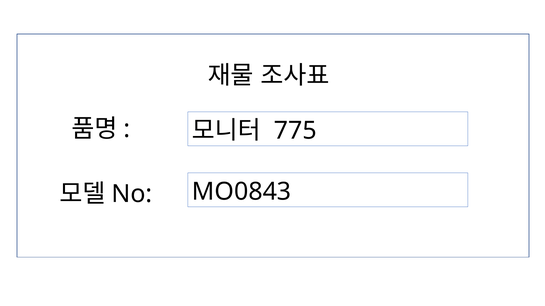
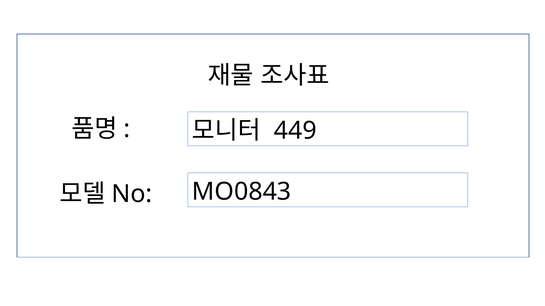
775: 775 -> 449 (295, 131)
